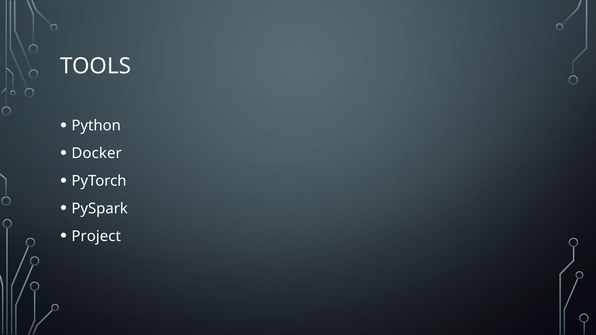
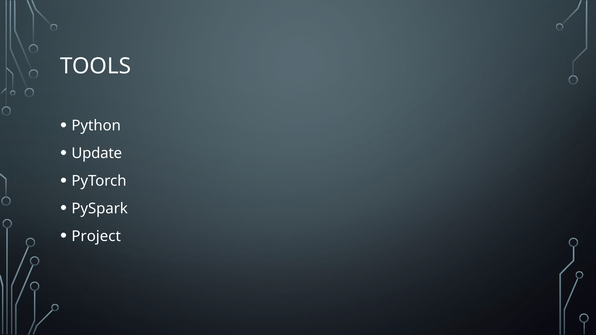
Docker: Docker -> Update (97, 153)
